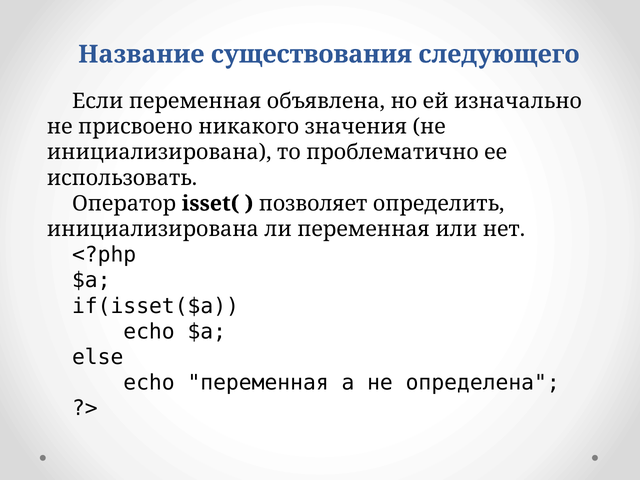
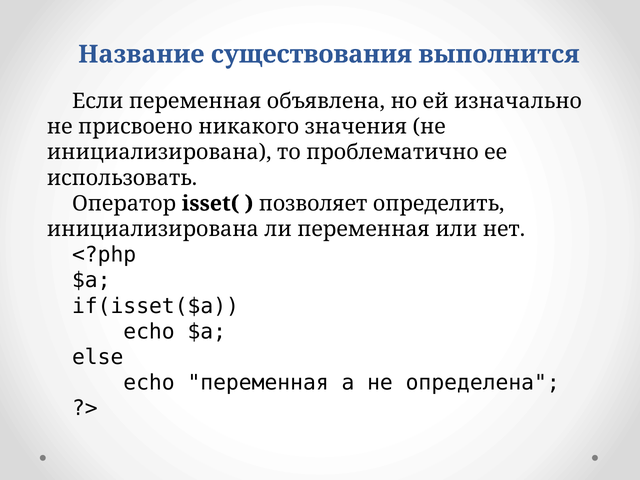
следующего: следующего -> выполнится (499, 54)
